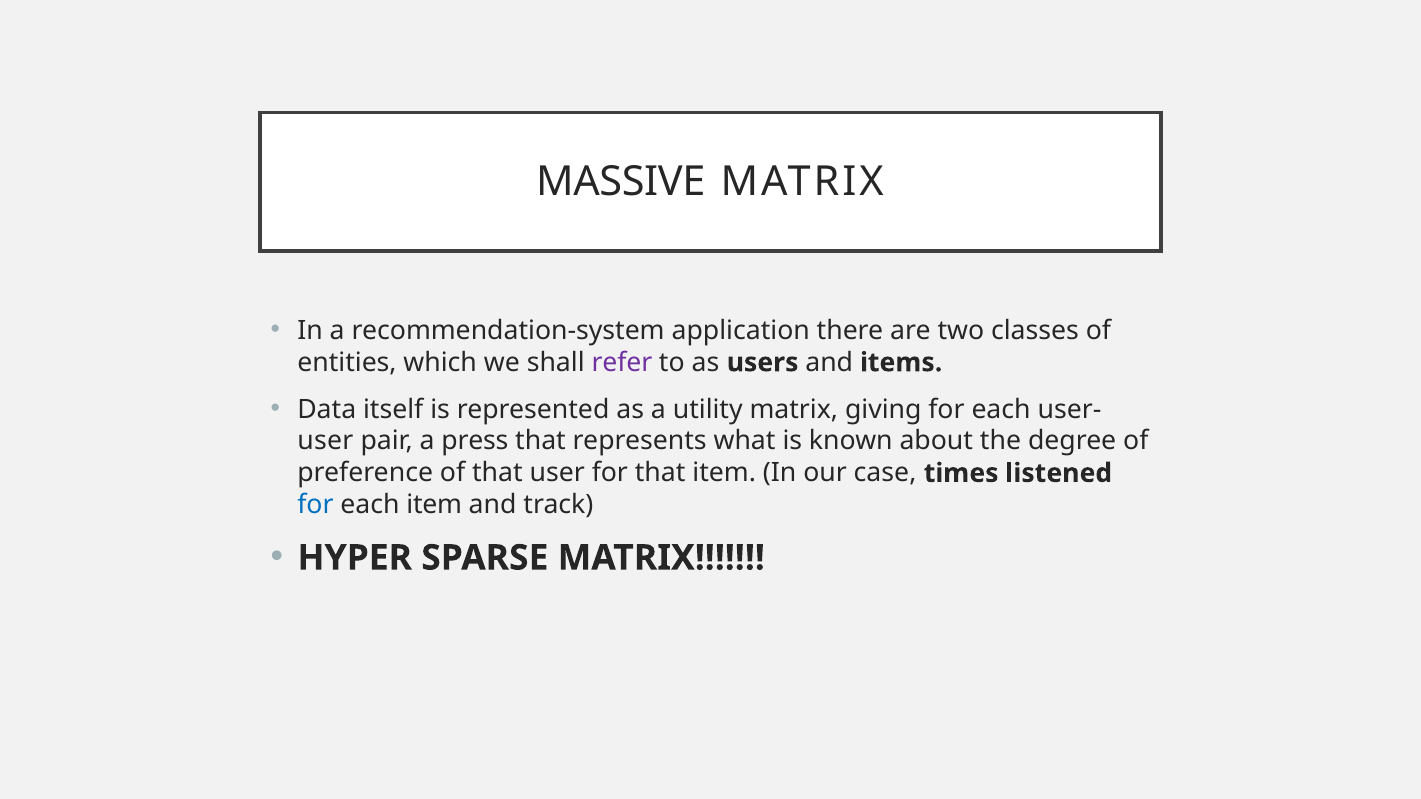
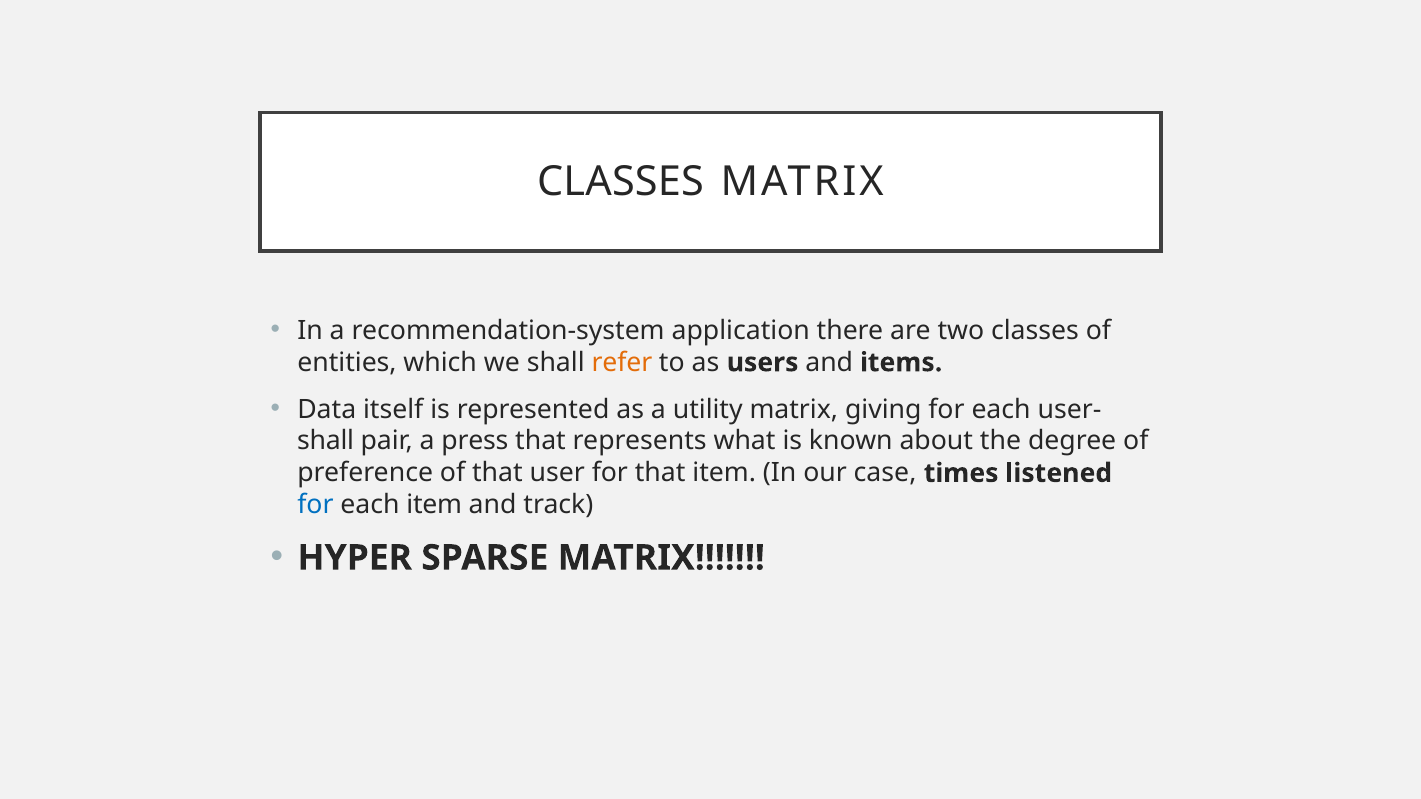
MASSIVE: MASSIVE -> CLASSES (620, 181)
refer colour: purple -> orange (622, 363)
user: user -> shall (326, 441)
